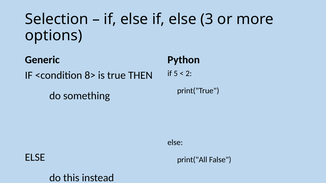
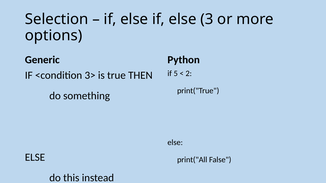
8>: 8> -> 3> (90, 75)
